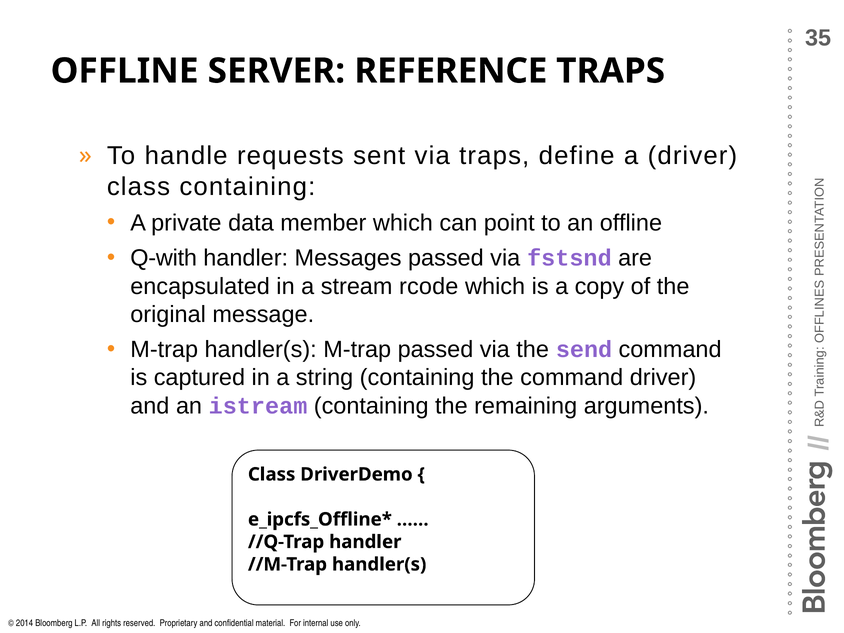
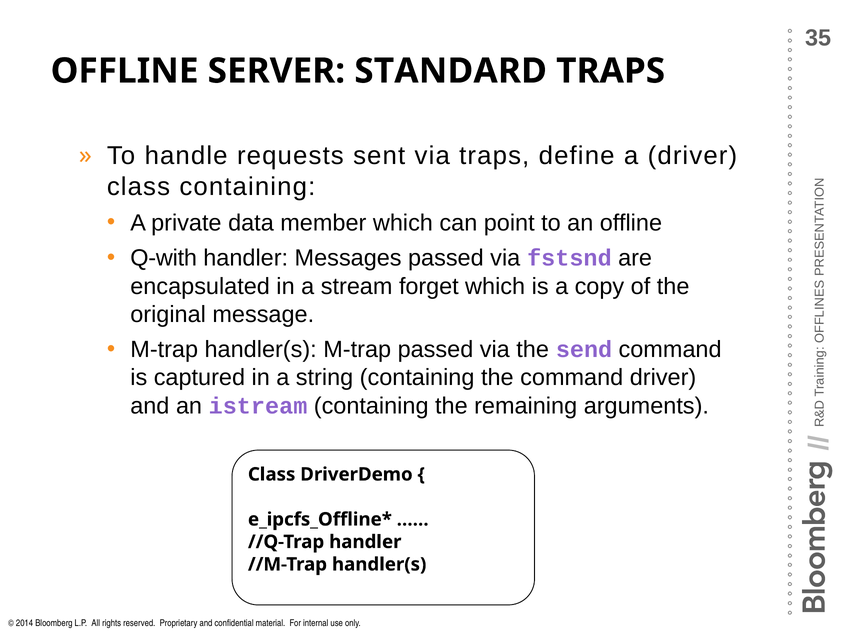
REFERENCE: REFERENCE -> STANDARD (451, 71)
rcode: rcode -> forget (429, 286)
